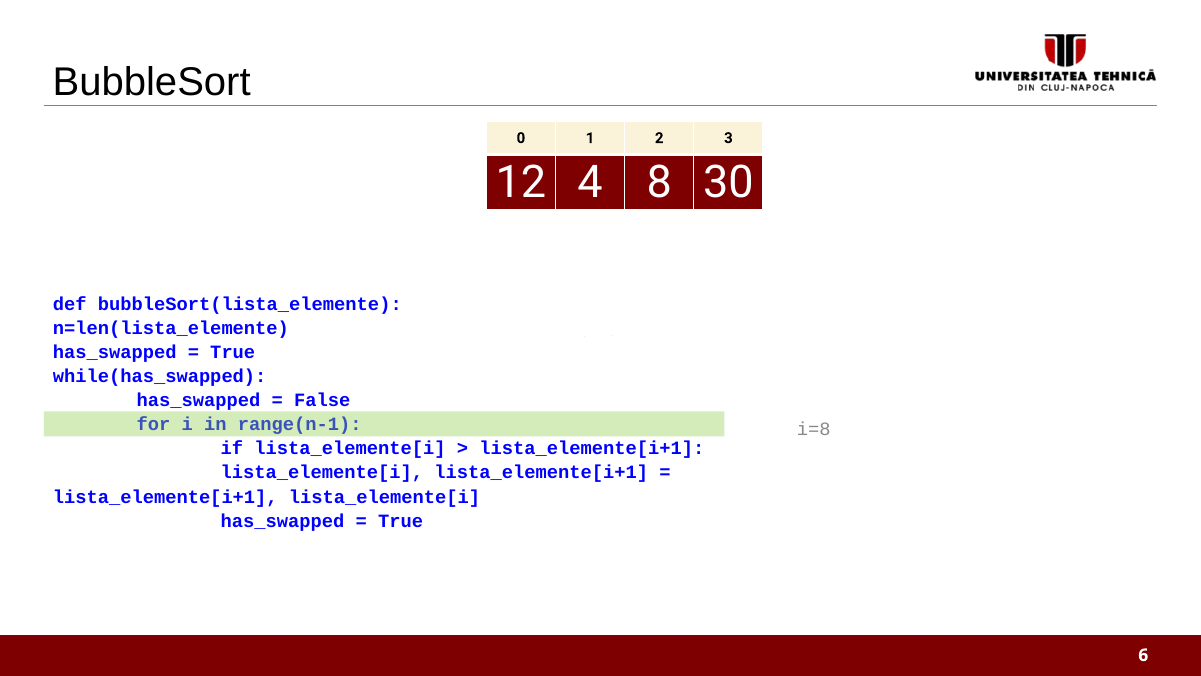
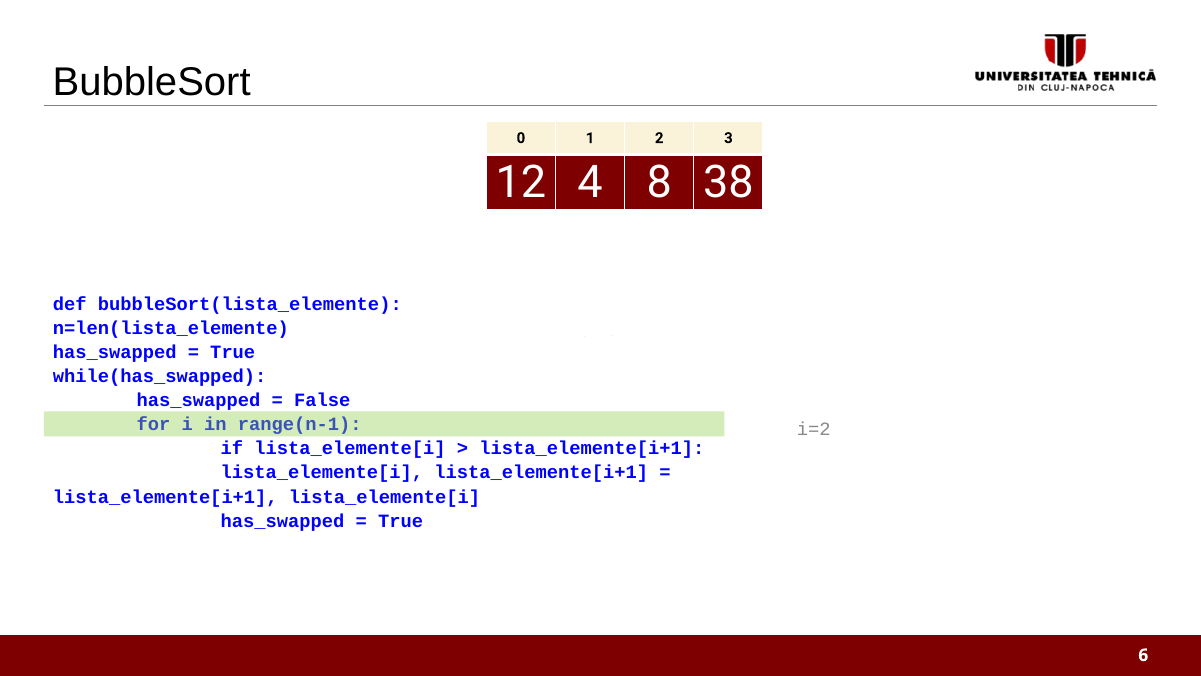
30: 30 -> 38 (728, 182)
i=8: i=8 -> i=2 (814, 429)
